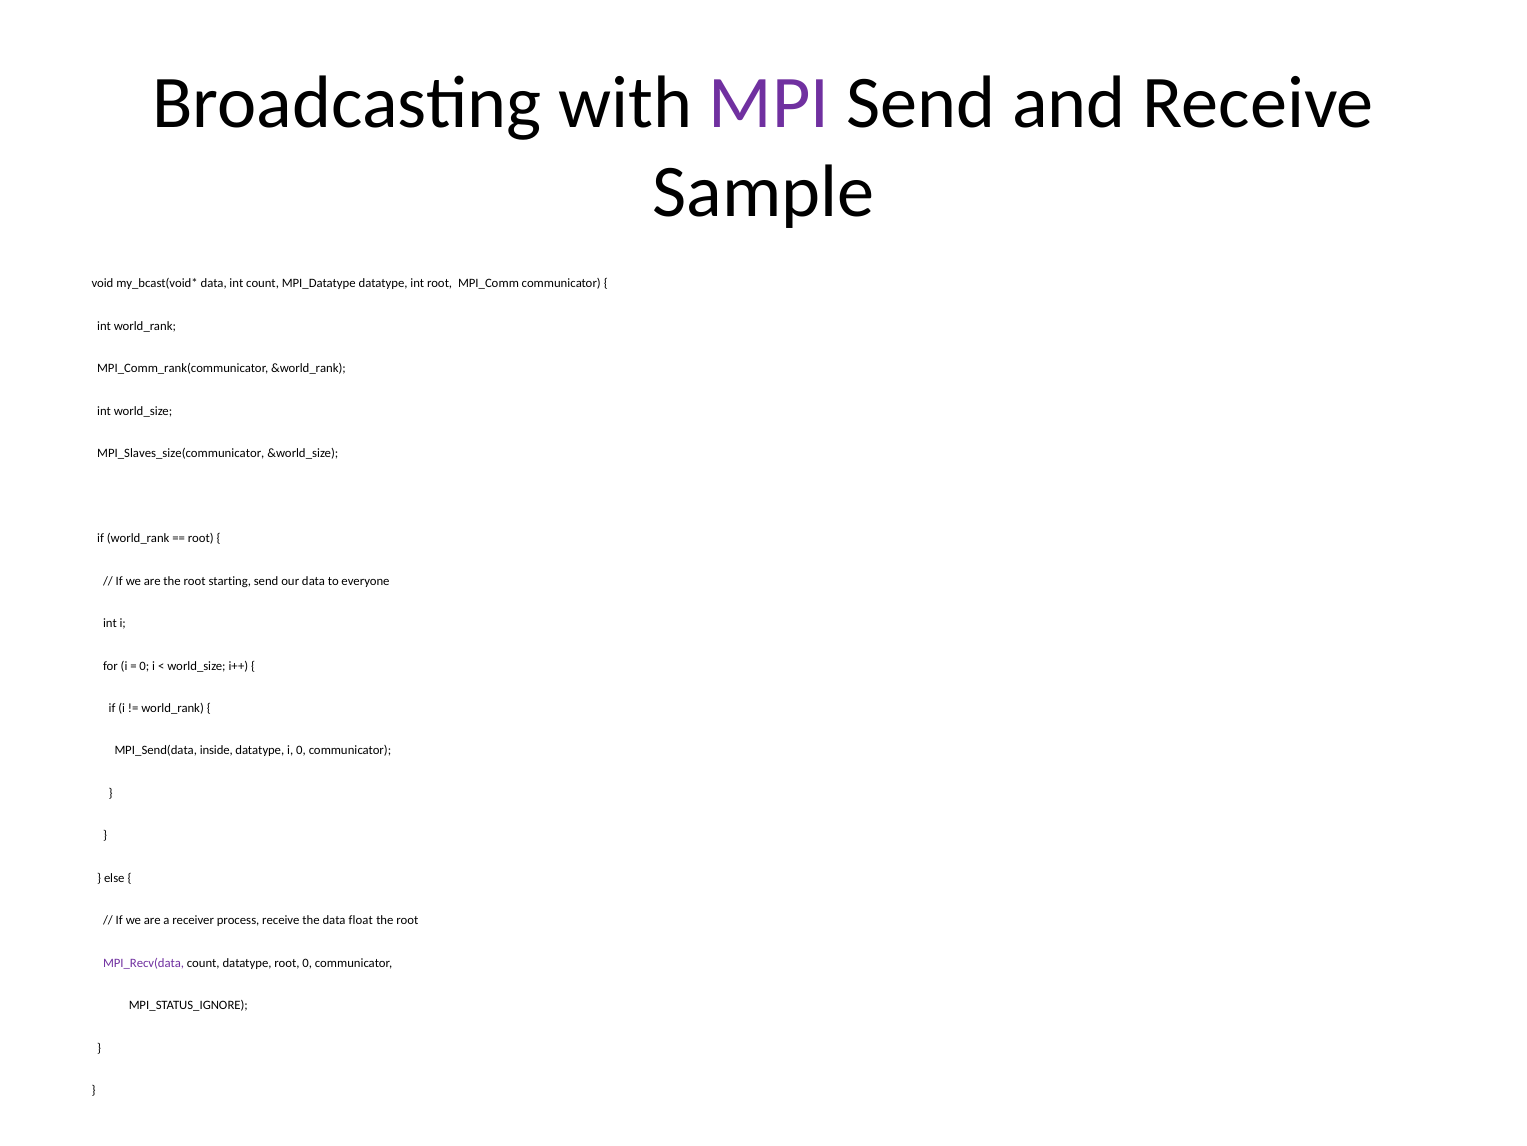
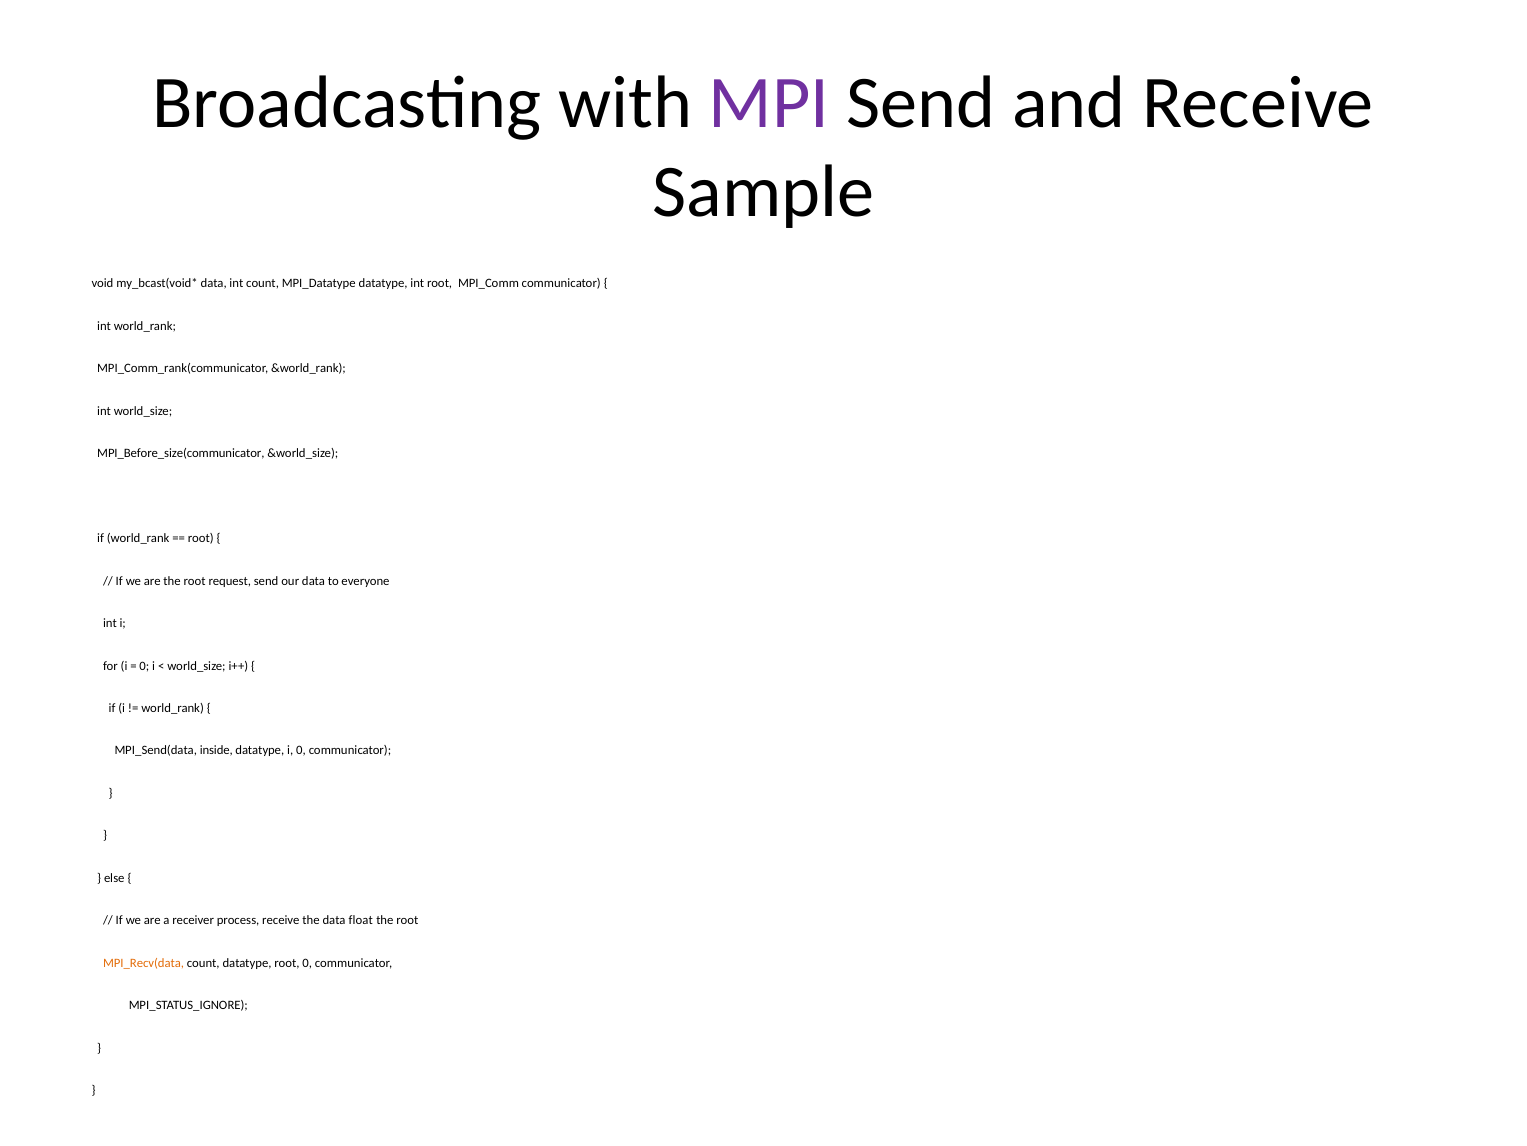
MPI_Slaves_size(communicator: MPI_Slaves_size(communicator -> MPI_Before_size(communicator (181, 453)
starting: starting -> request (230, 581)
MPI_Recv(data colour: purple -> orange (144, 962)
